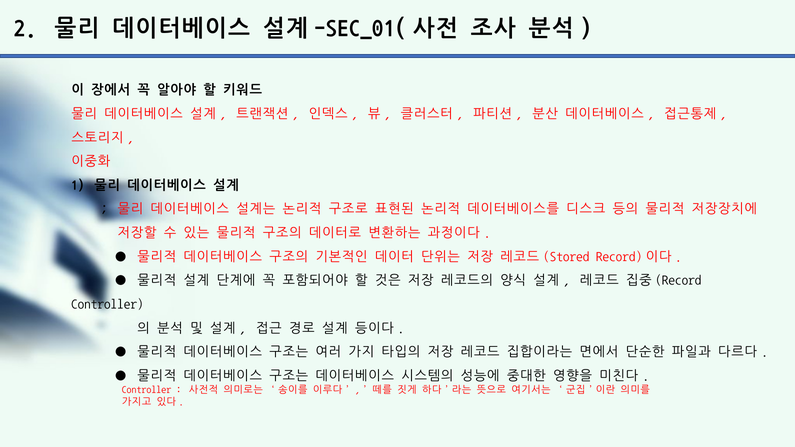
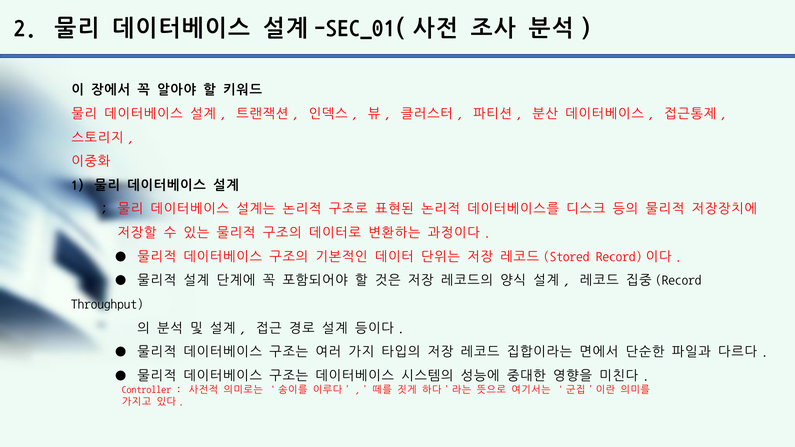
Controller: Controller -> Throughput (107, 304)
